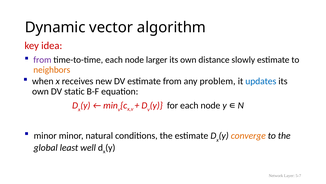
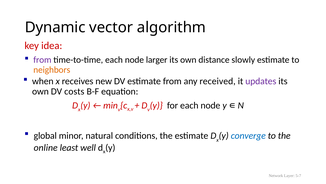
problem: problem -> received (218, 81)
updates colour: blue -> purple (261, 81)
static: static -> costs (74, 91)
minor: minor -> global (45, 135)
converge colour: orange -> blue (248, 135)
global: global -> online (46, 147)
